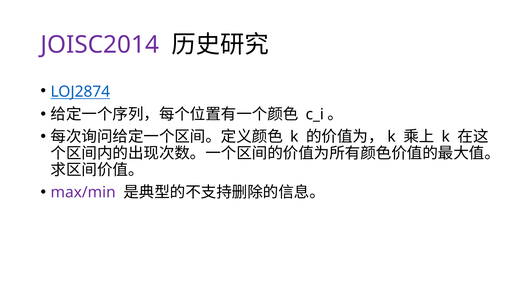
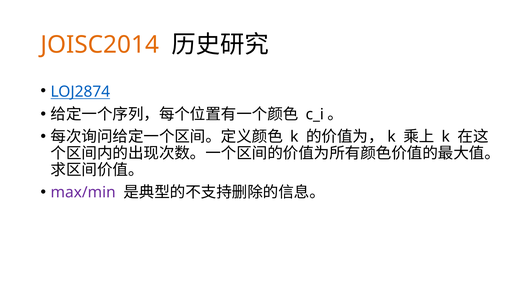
JOISC2014 colour: purple -> orange (100, 45)
